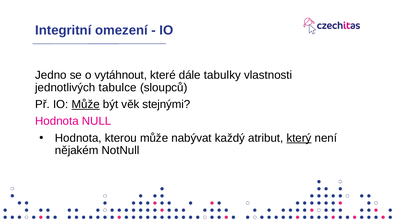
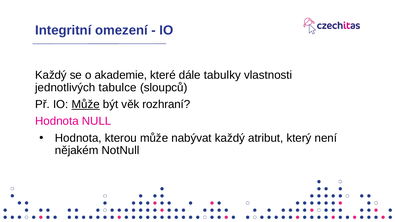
Jedno: Jedno -> Každý (51, 75)
vytáhnout: vytáhnout -> akademie (121, 75)
stejnými: stejnými -> rozhraní (166, 104)
který underline: present -> none (299, 138)
